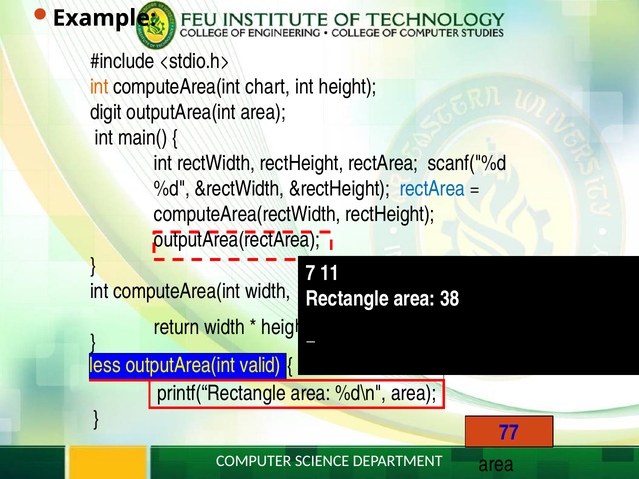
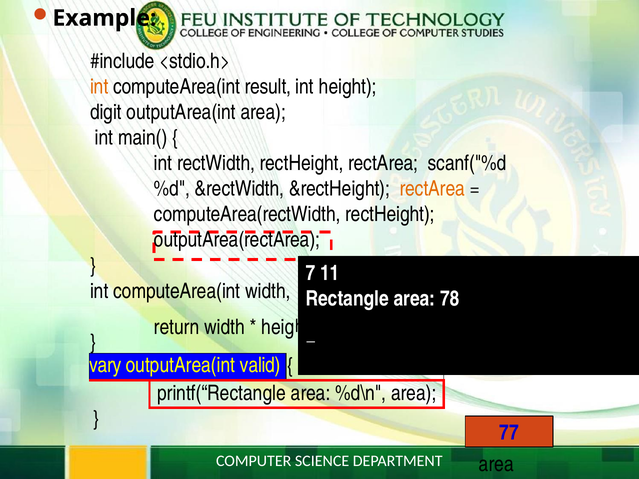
chart: chart -> result (268, 87)
rectArea colour: blue -> orange (432, 189)
38: 38 -> 78 (450, 299)
less: less -> vary (105, 366)
